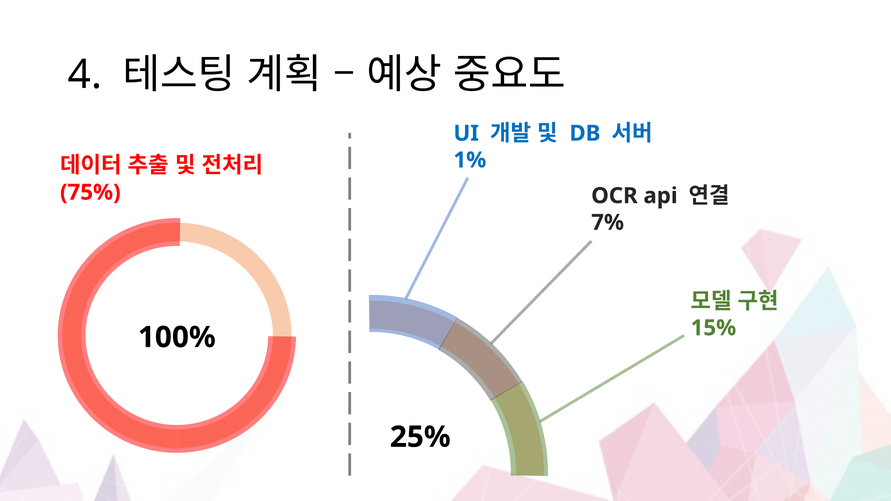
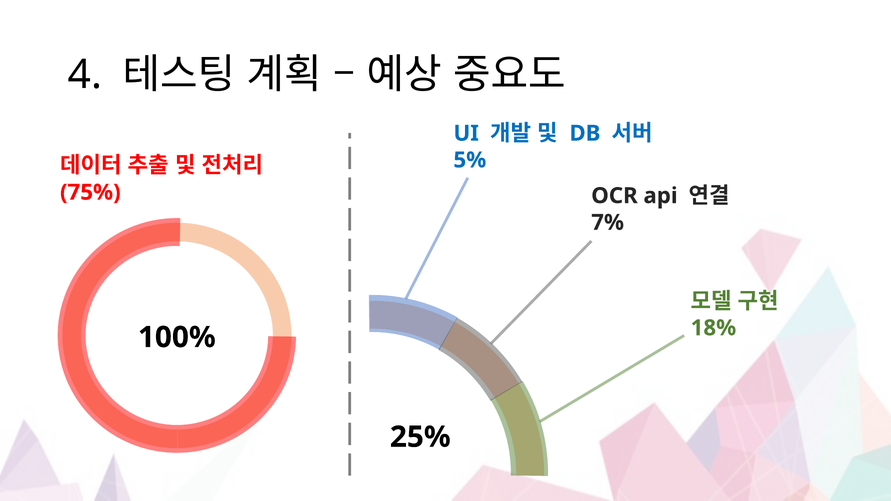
1%: 1% -> 5% (470, 160)
15%: 15% -> 18% (713, 328)
